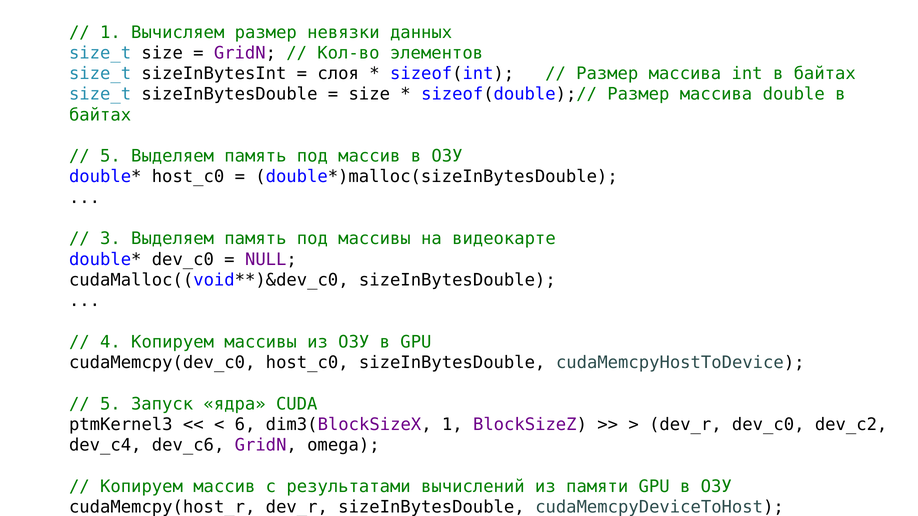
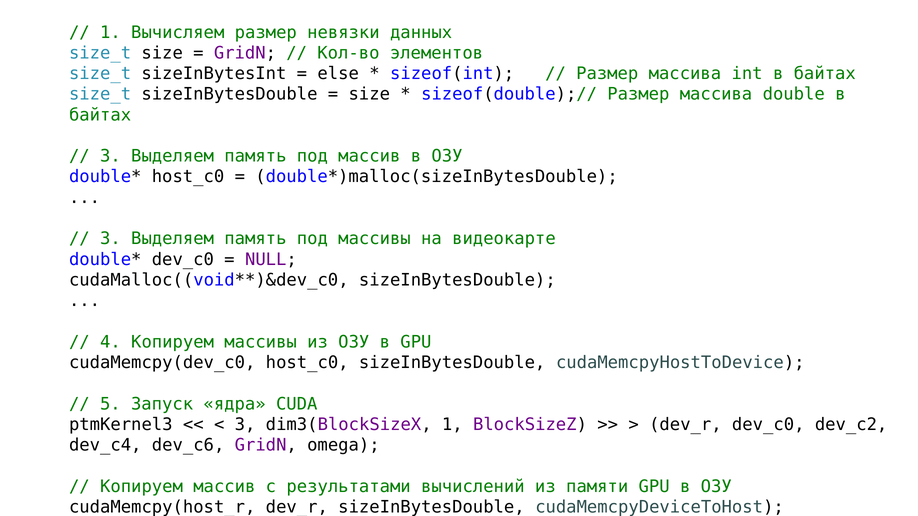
слоя: слоя -> else (338, 74)
5: 5 -> 3 (110, 156)
6: 6 -> 3 (245, 425)
